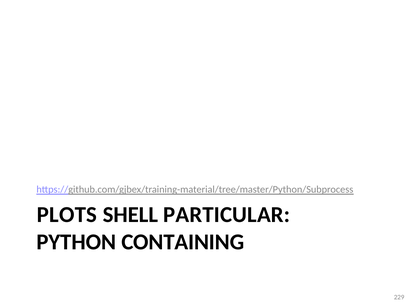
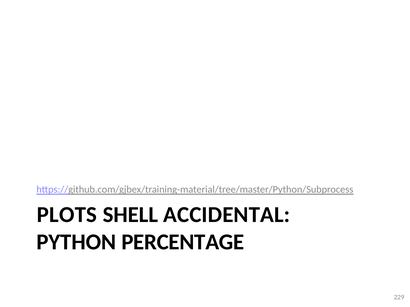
PARTICULAR: PARTICULAR -> ACCIDENTAL (227, 215)
CONTAINING: CONTAINING -> PERCENTAGE (183, 242)
